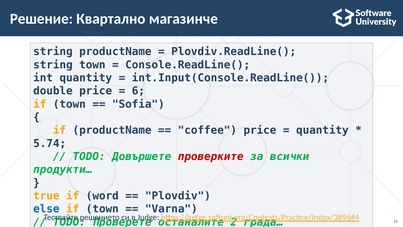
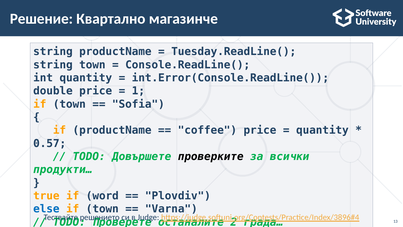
Plovdiv.ReadLine(: Plovdiv.ReadLine( -> Tuesday.ReadLine( (234, 52)
int.Input(Console.ReadLine(: int.Input(Console.ReadLine( -> int.Error(Console.ReadLine( (230, 78)
6: 6 -> 1 (138, 91)
5.74: 5.74 -> 0.57 (50, 143)
проверките colour: red -> black (211, 156)
